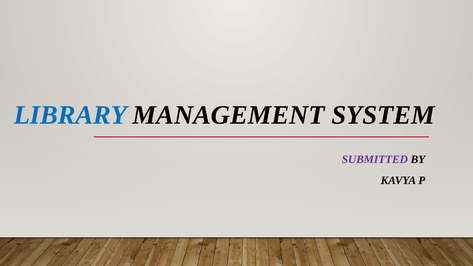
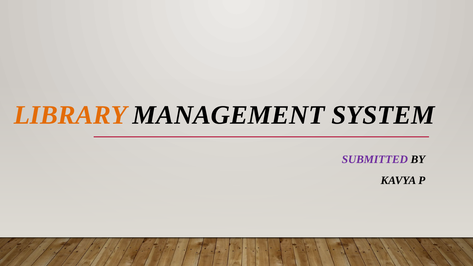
LIBRARY colour: blue -> orange (70, 115)
